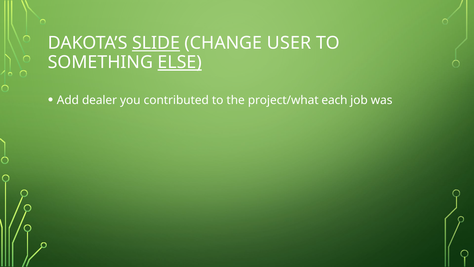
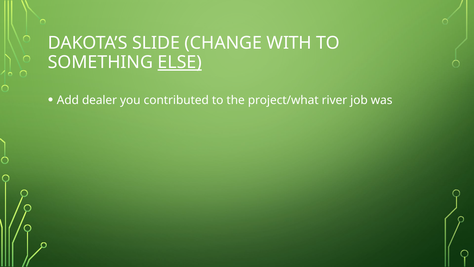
SLIDE underline: present -> none (156, 43)
USER: USER -> WITH (289, 43)
each: each -> river (334, 100)
